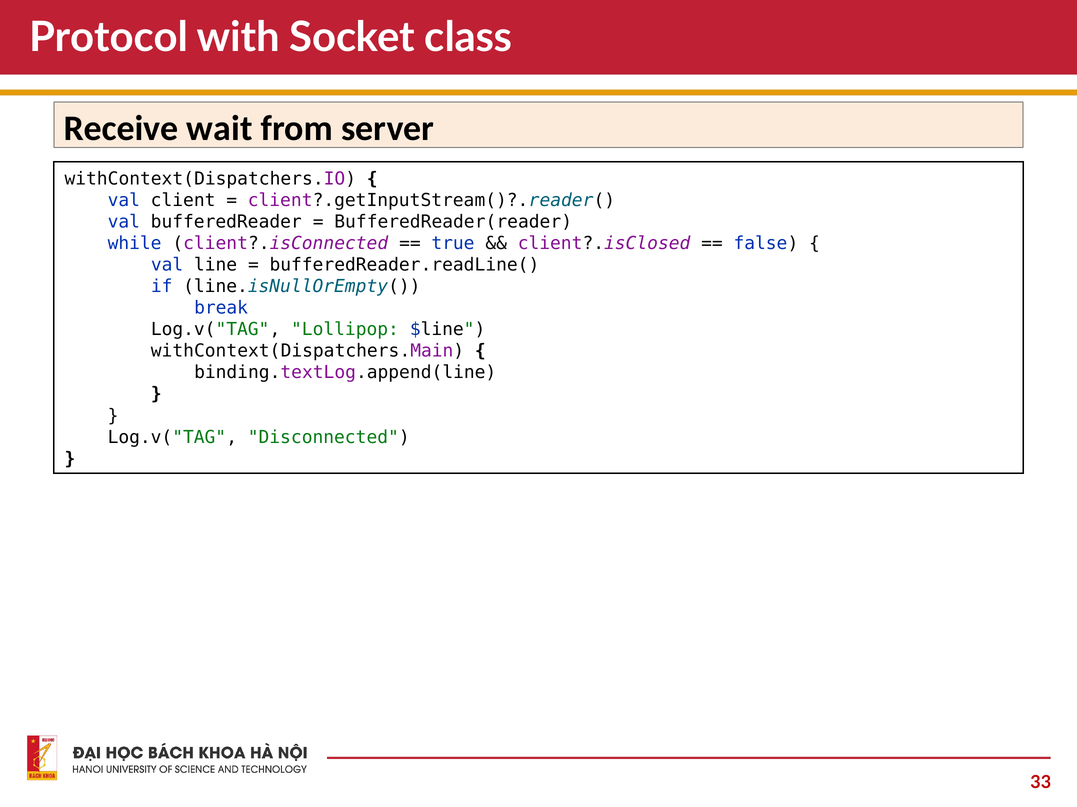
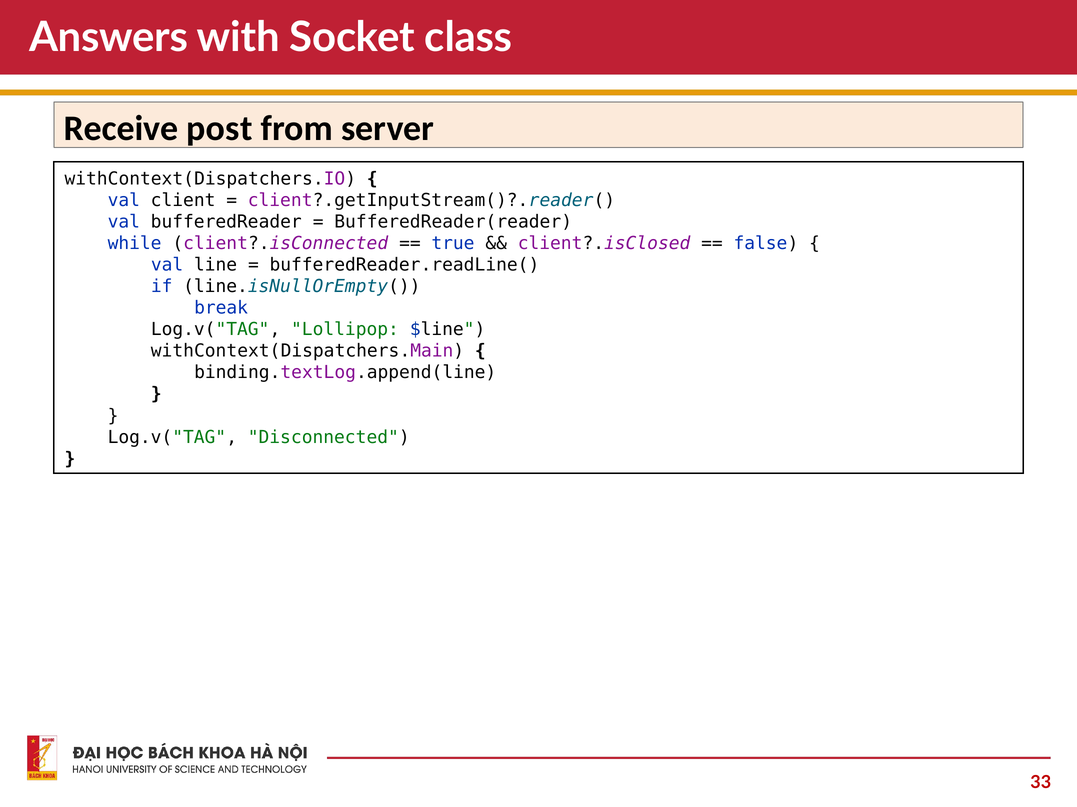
Protocol: Protocol -> Answers (109, 37)
wait: wait -> post (219, 129)
